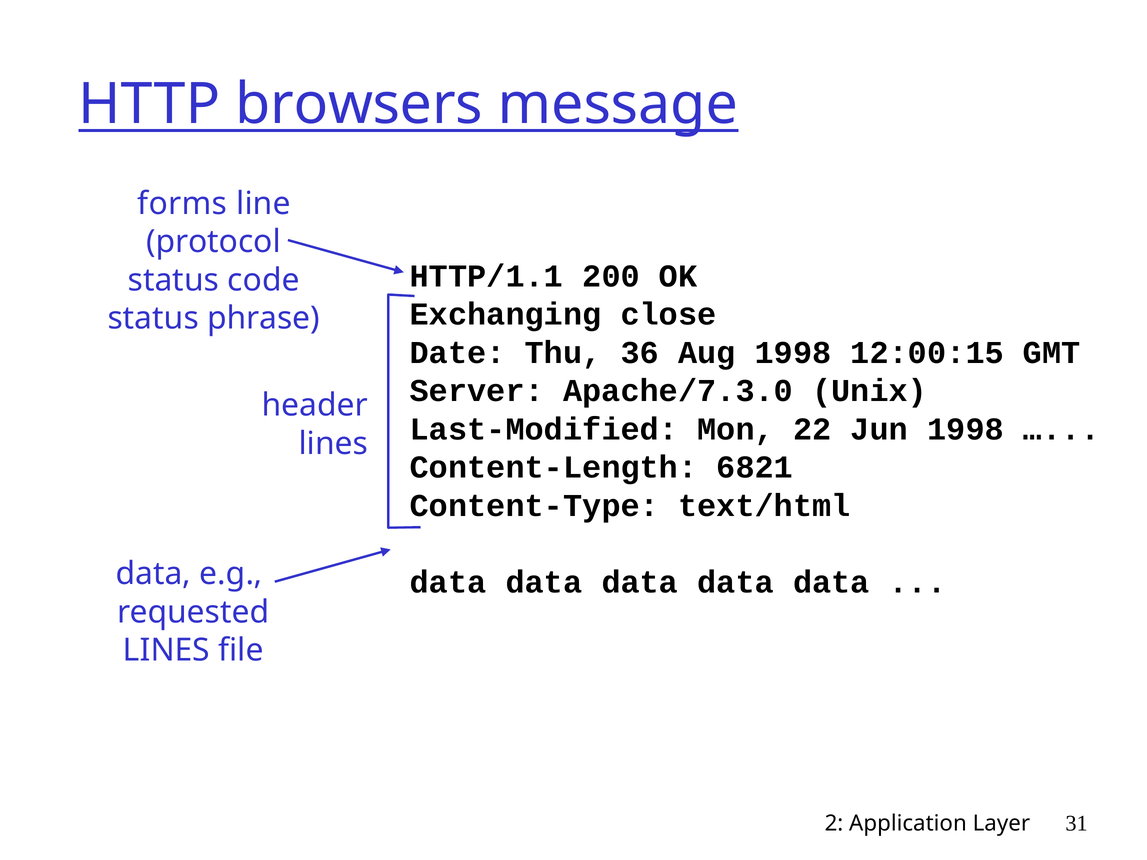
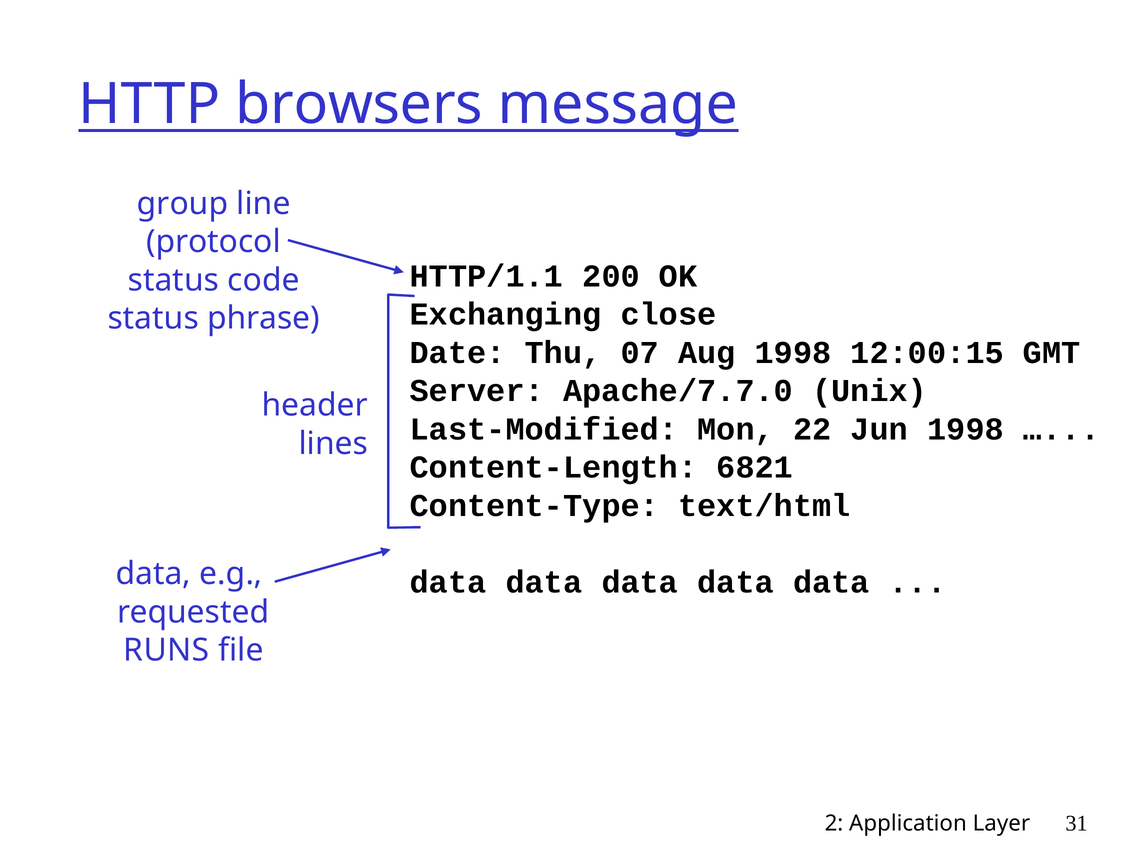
forms: forms -> group (183, 204)
36: 36 -> 07 (640, 353)
Apache/7.3.0: Apache/7.3.0 -> Apache/7.7.0 (678, 391)
LINES: LINES -> RUNS (166, 651)
